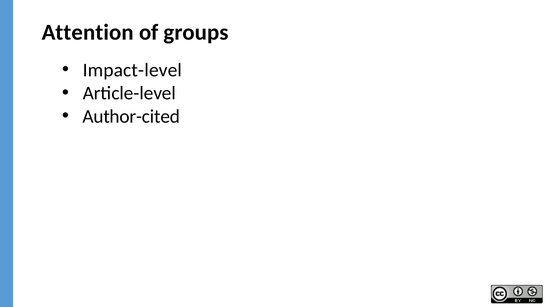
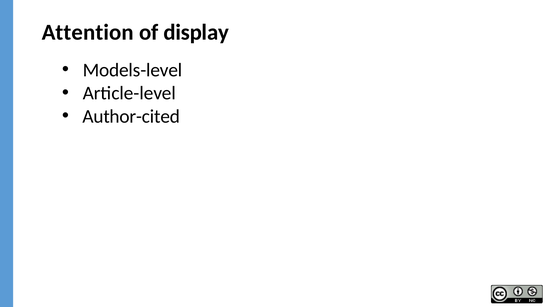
groups: groups -> display (196, 32)
Impact-level: Impact-level -> Models-level (133, 70)
